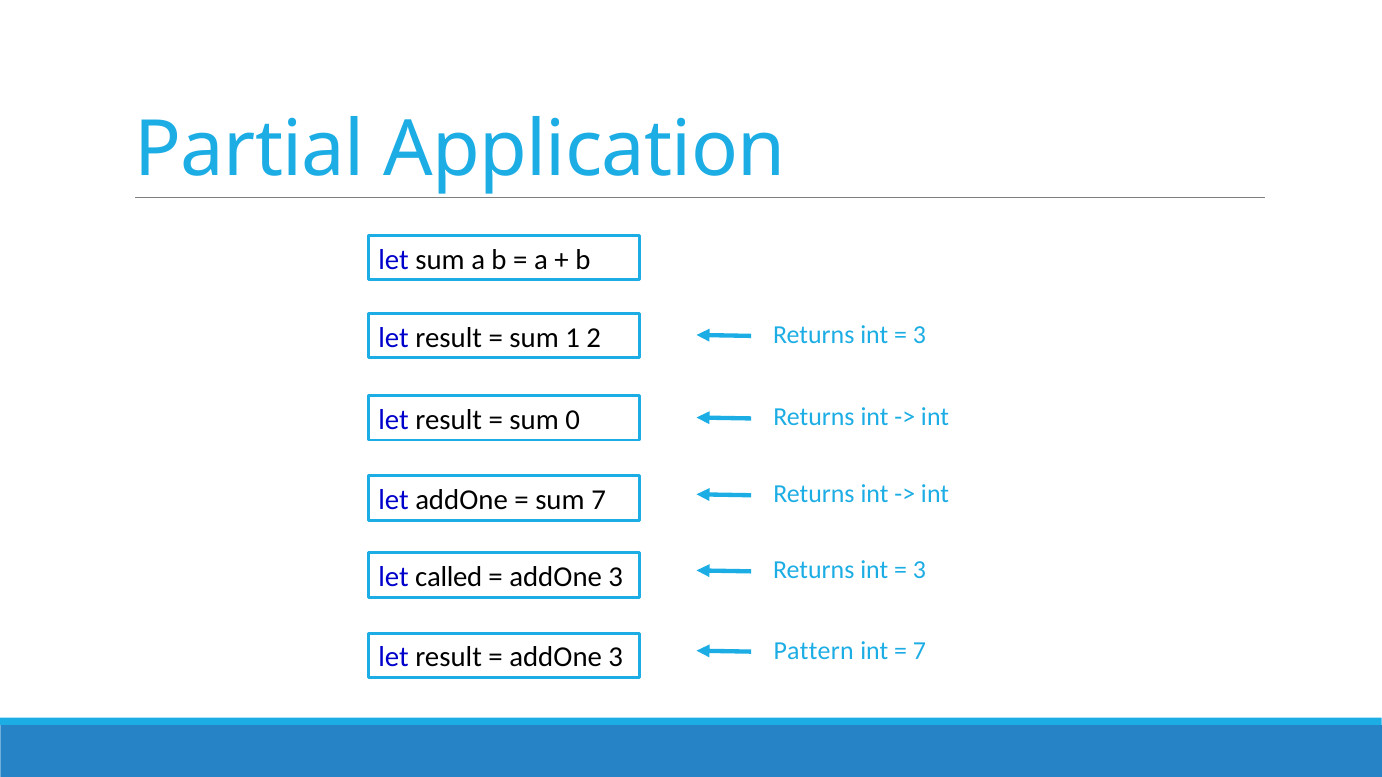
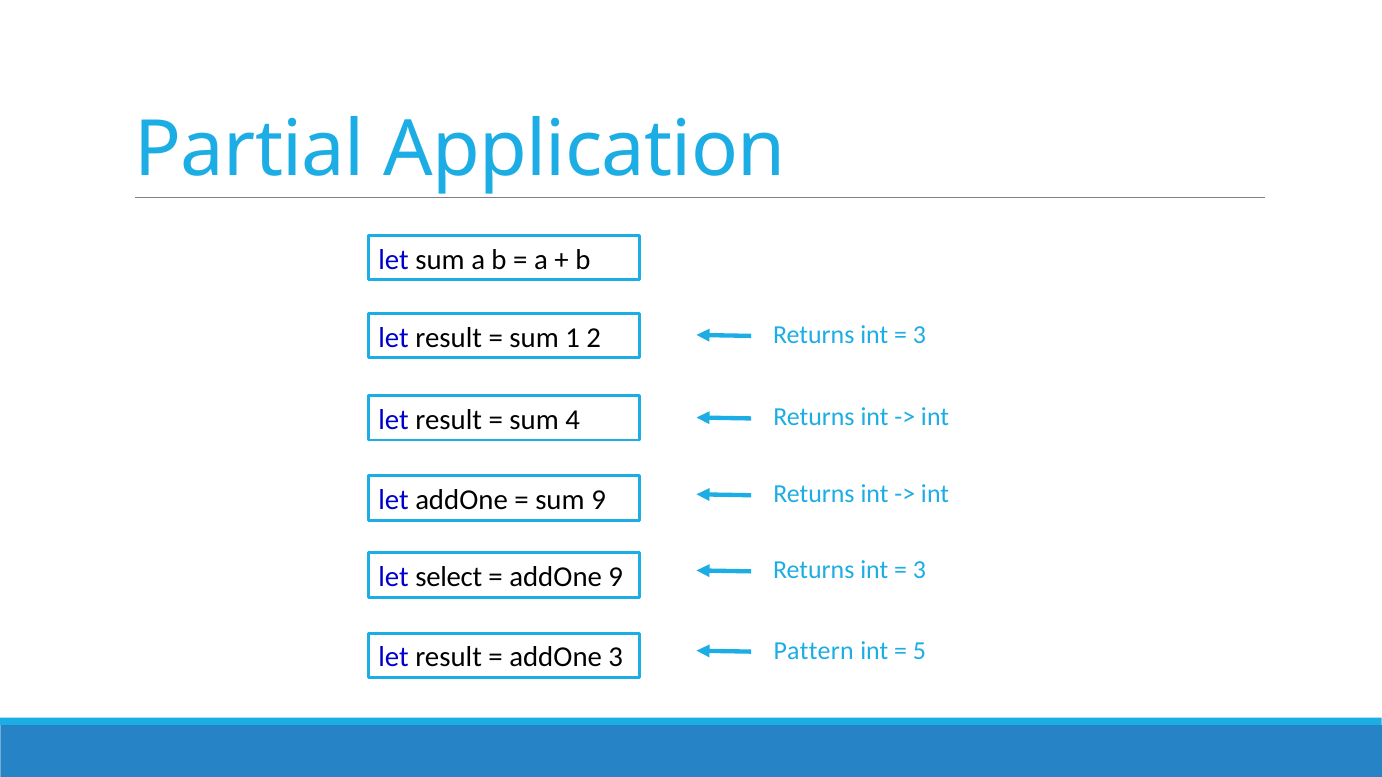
0: 0 -> 4 (573, 420)
sum 7: 7 -> 9 (599, 500)
called: called -> select (449, 577)
3: 3 -> 9 (616, 577)
7: 7 -> 5 (919, 651)
